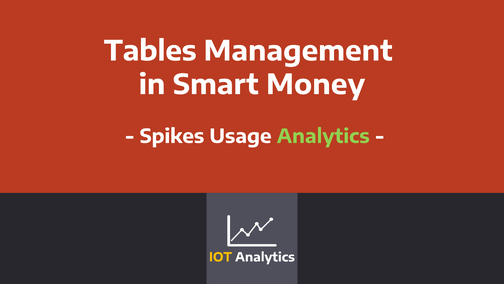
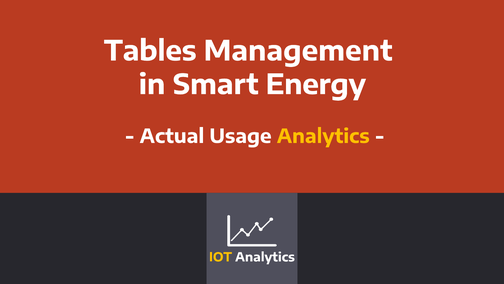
Money: Money -> Energy (316, 85)
Spikes: Spikes -> Actual (172, 136)
Analytics colour: light green -> yellow (323, 136)
